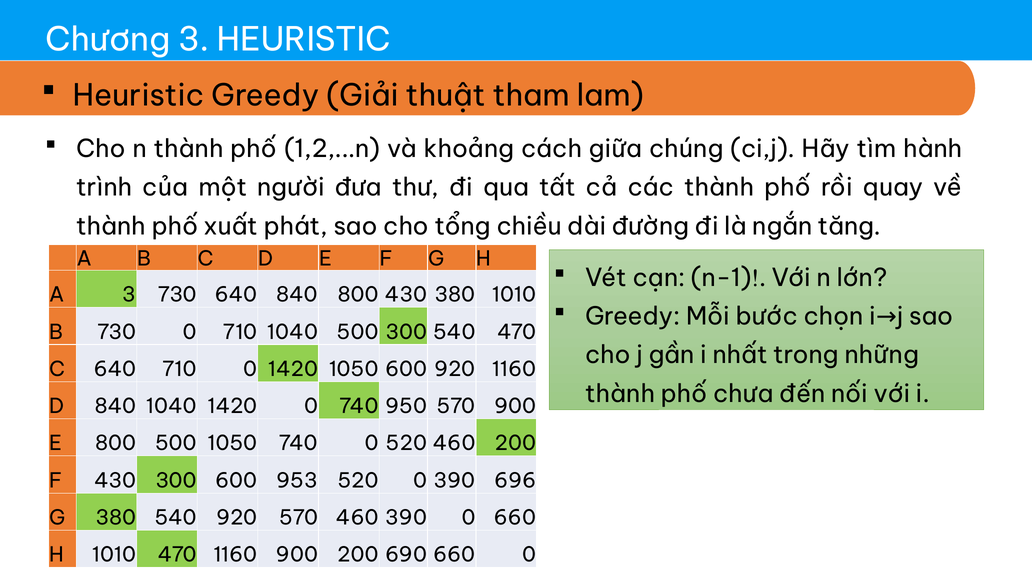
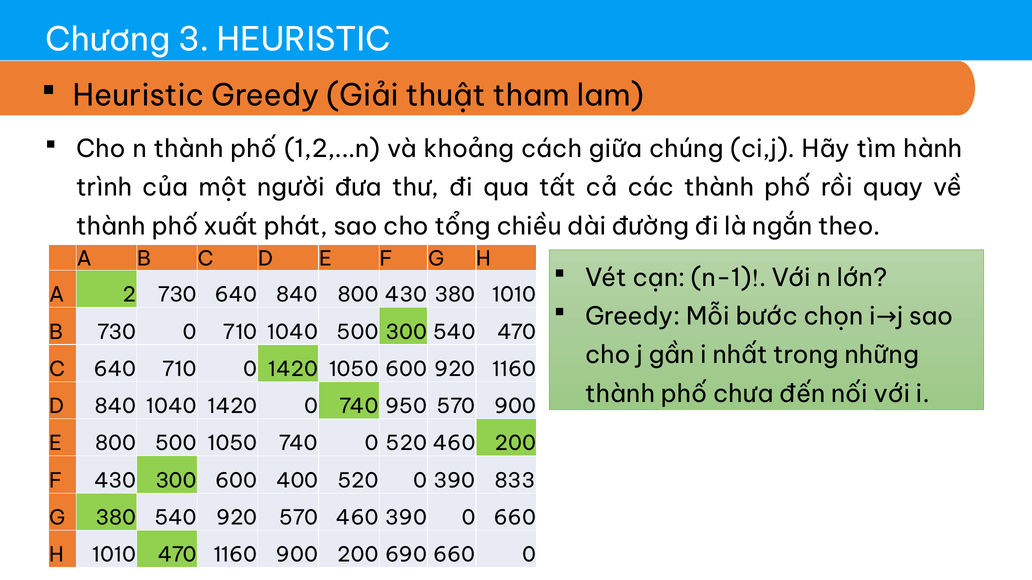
tăng: tăng -> theo (849, 227)
A 3: 3 -> 2 (129, 295)
953: 953 -> 400 (297, 481)
696: 696 -> 833 (515, 481)
